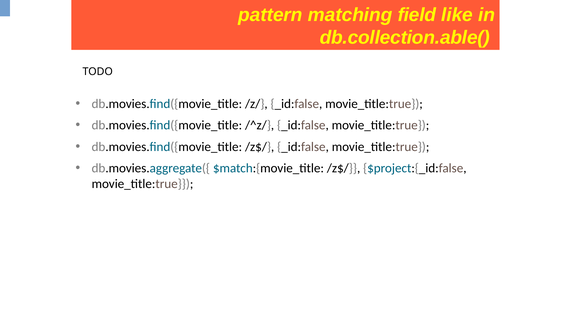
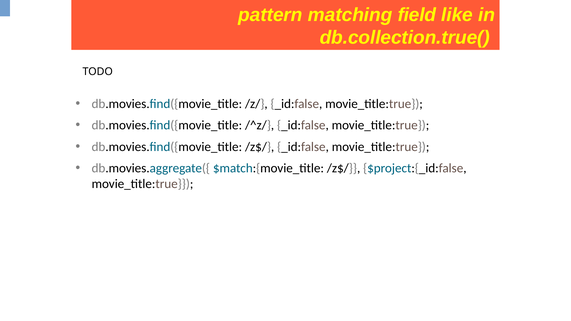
db.collection.able(: db.collection.able( -> db.collection.true( (405, 38)
